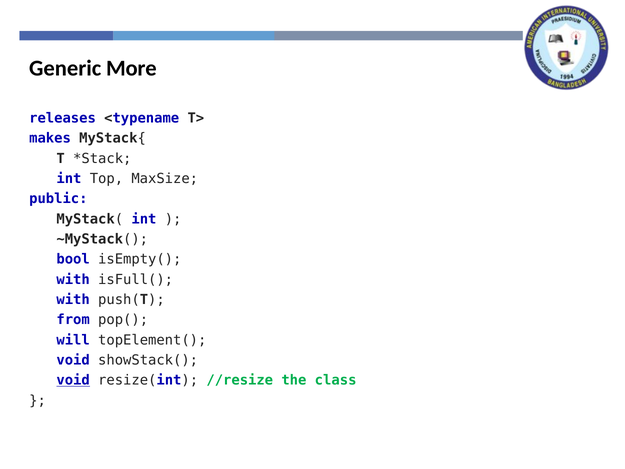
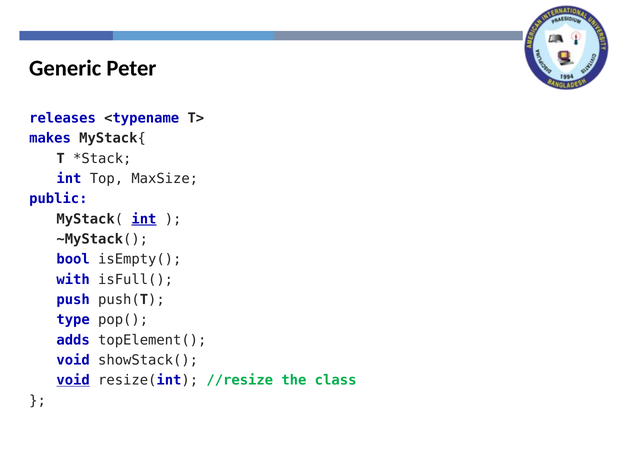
More: More -> Peter (131, 68)
int underline: none -> present (144, 219)
with: with -> push (73, 299)
from: from -> type (73, 320)
will: will -> adds (73, 340)
